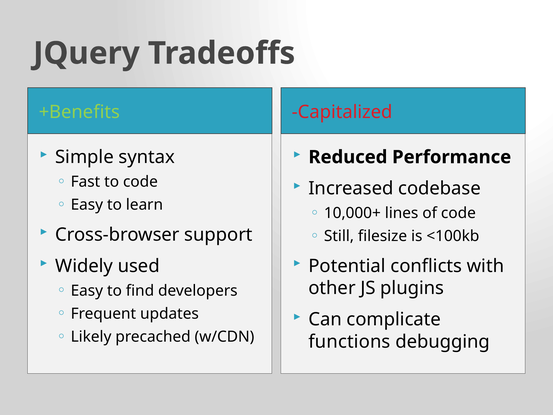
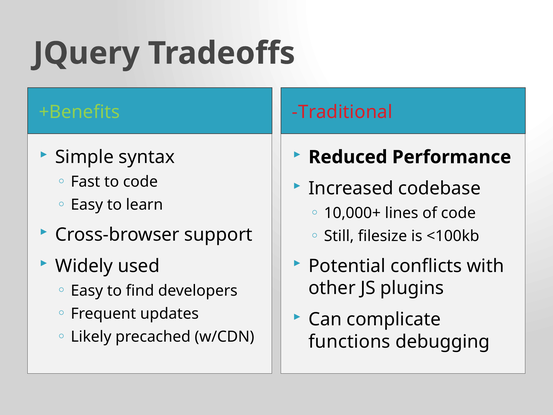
Capitalized: Capitalized -> Traditional (342, 112)
